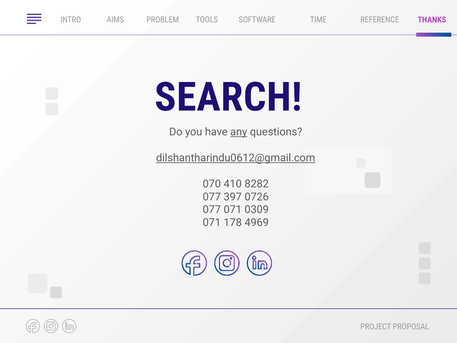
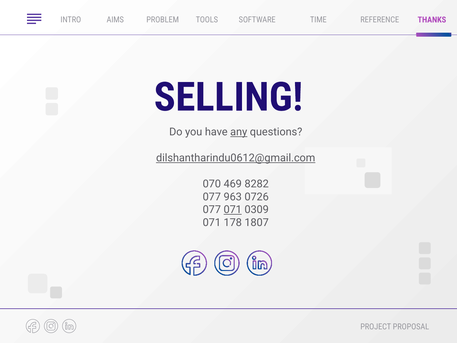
SEARCH: SEARCH -> SELLING (228, 97)
410: 410 -> 469 (233, 184)
397: 397 -> 963 (233, 197)
071 underline: none -> present (233, 210)
4969: 4969 -> 1807 (257, 223)
